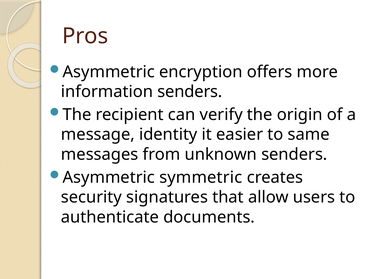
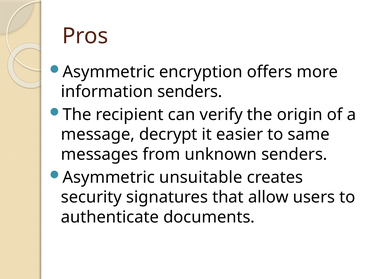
identity: identity -> decrypt (168, 135)
symmetric: symmetric -> unsuitable (201, 177)
